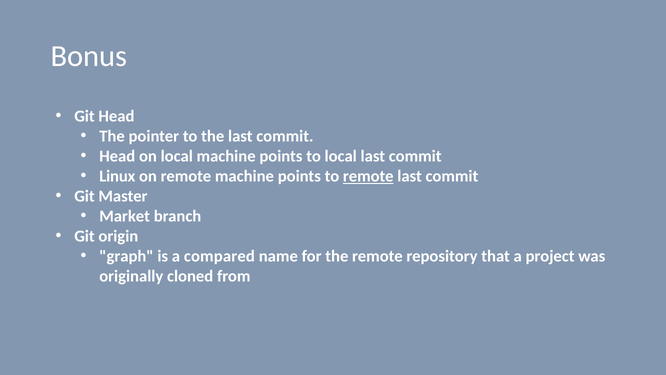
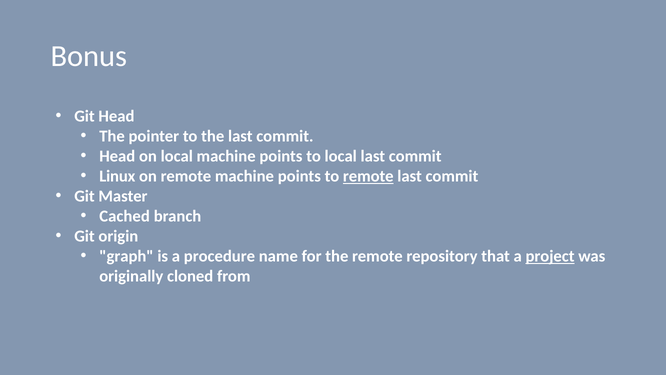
Market: Market -> Cached (125, 216)
compared: compared -> procedure (219, 256)
project underline: none -> present (550, 256)
